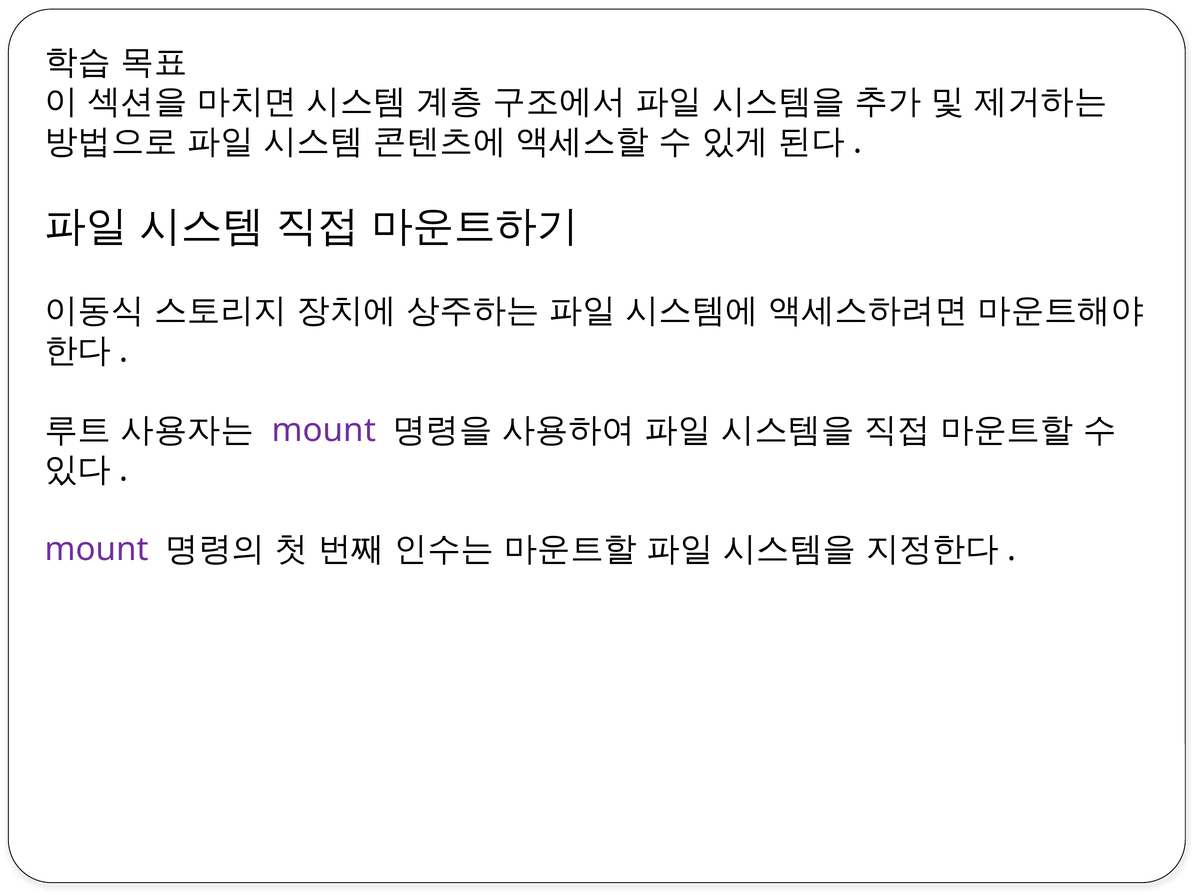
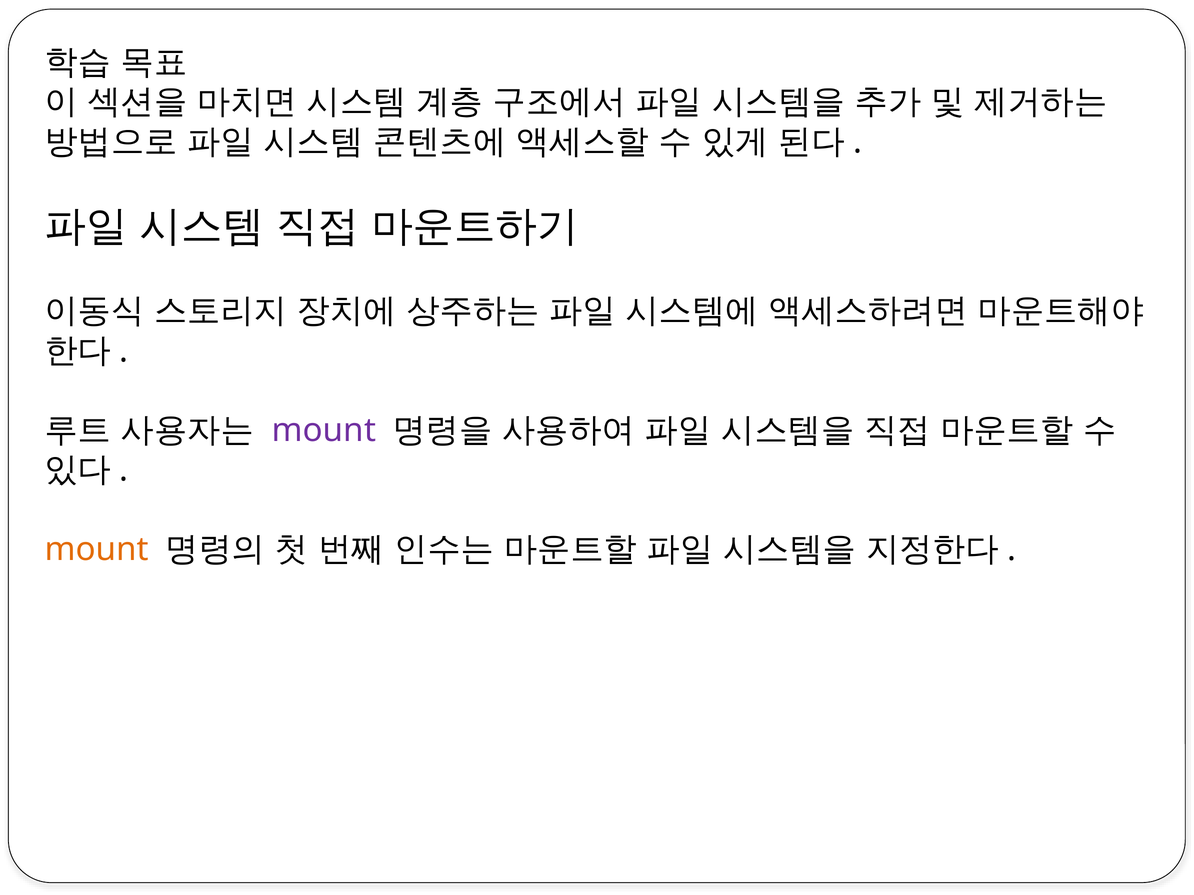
mount colour: purple -> orange (97, 550)
